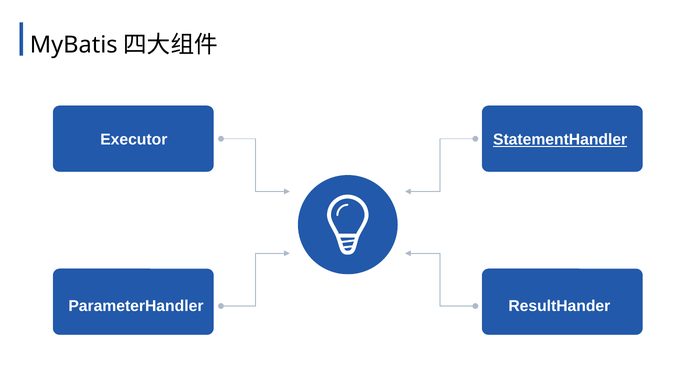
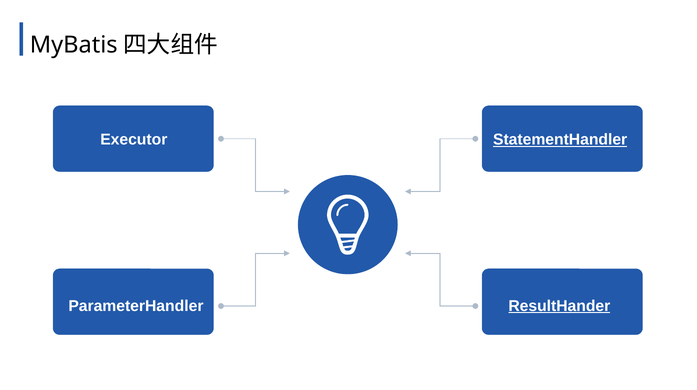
ResultHander underline: none -> present (559, 306)
